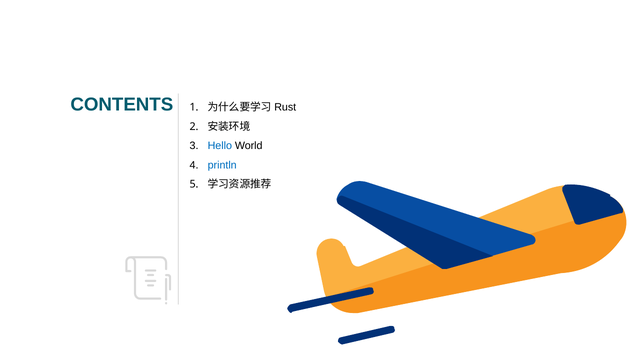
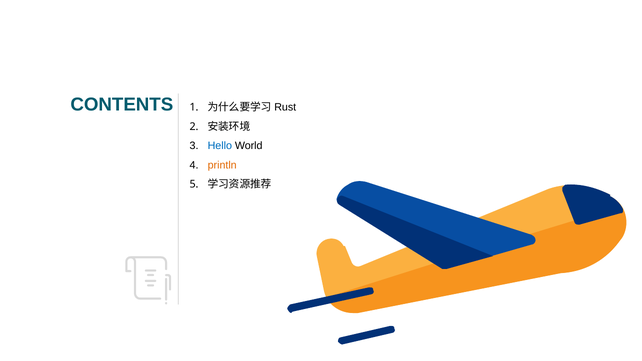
println colour: blue -> orange (222, 165)
